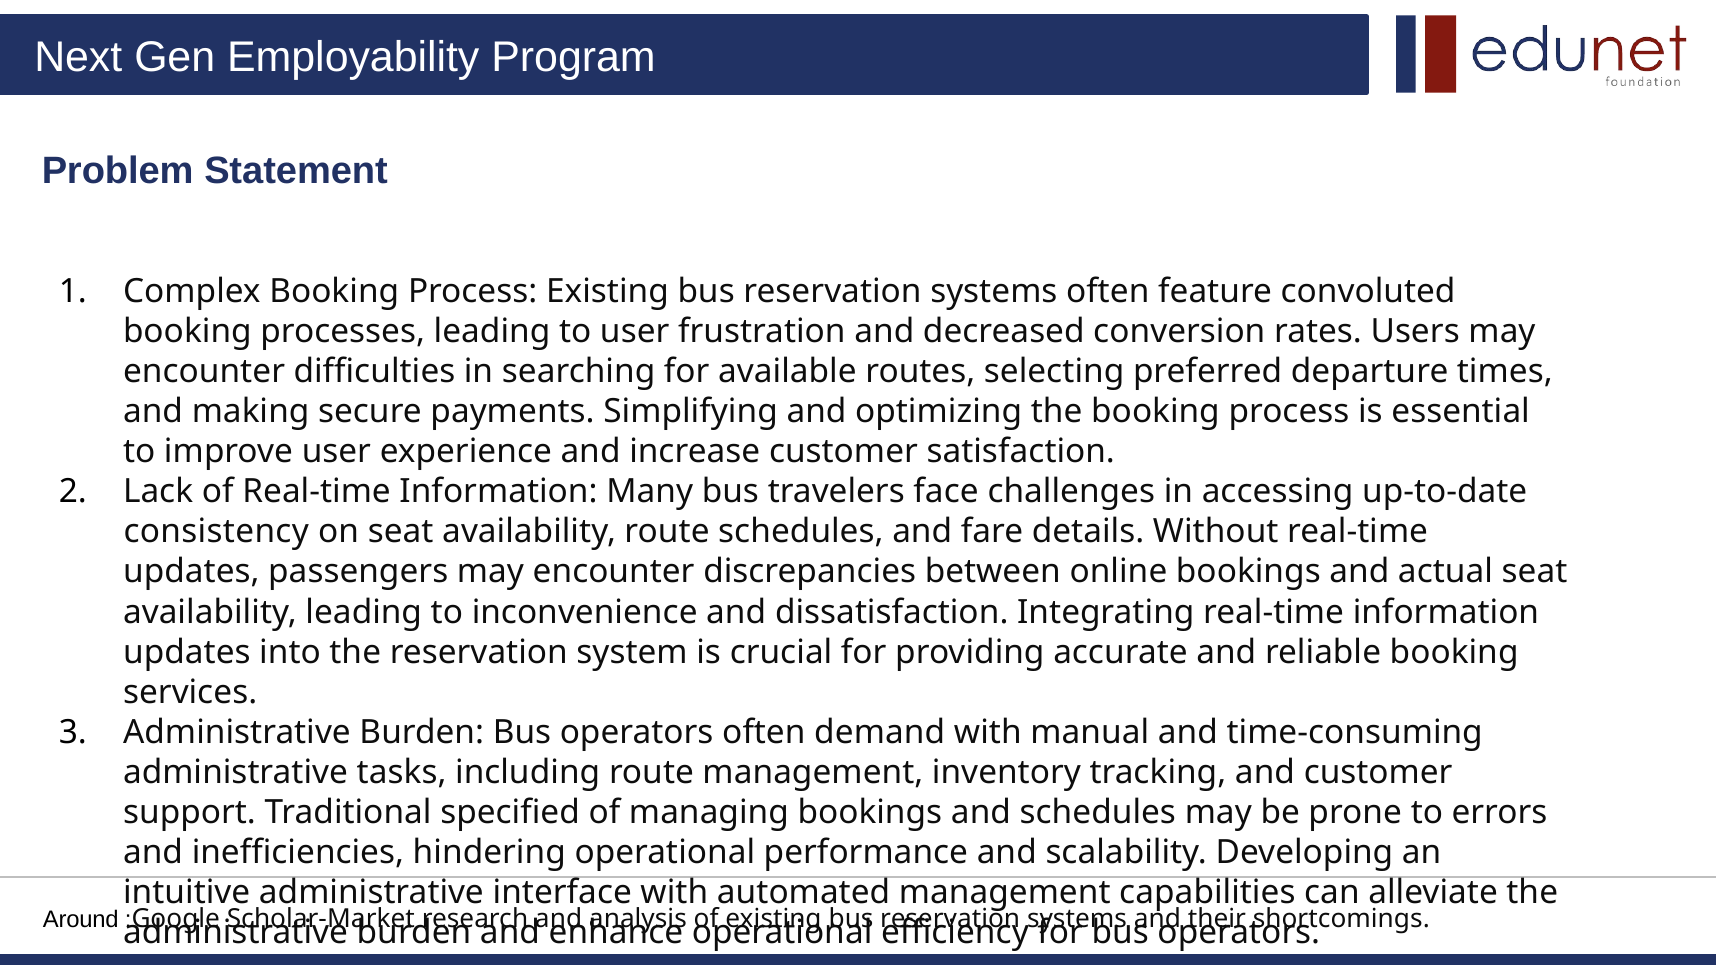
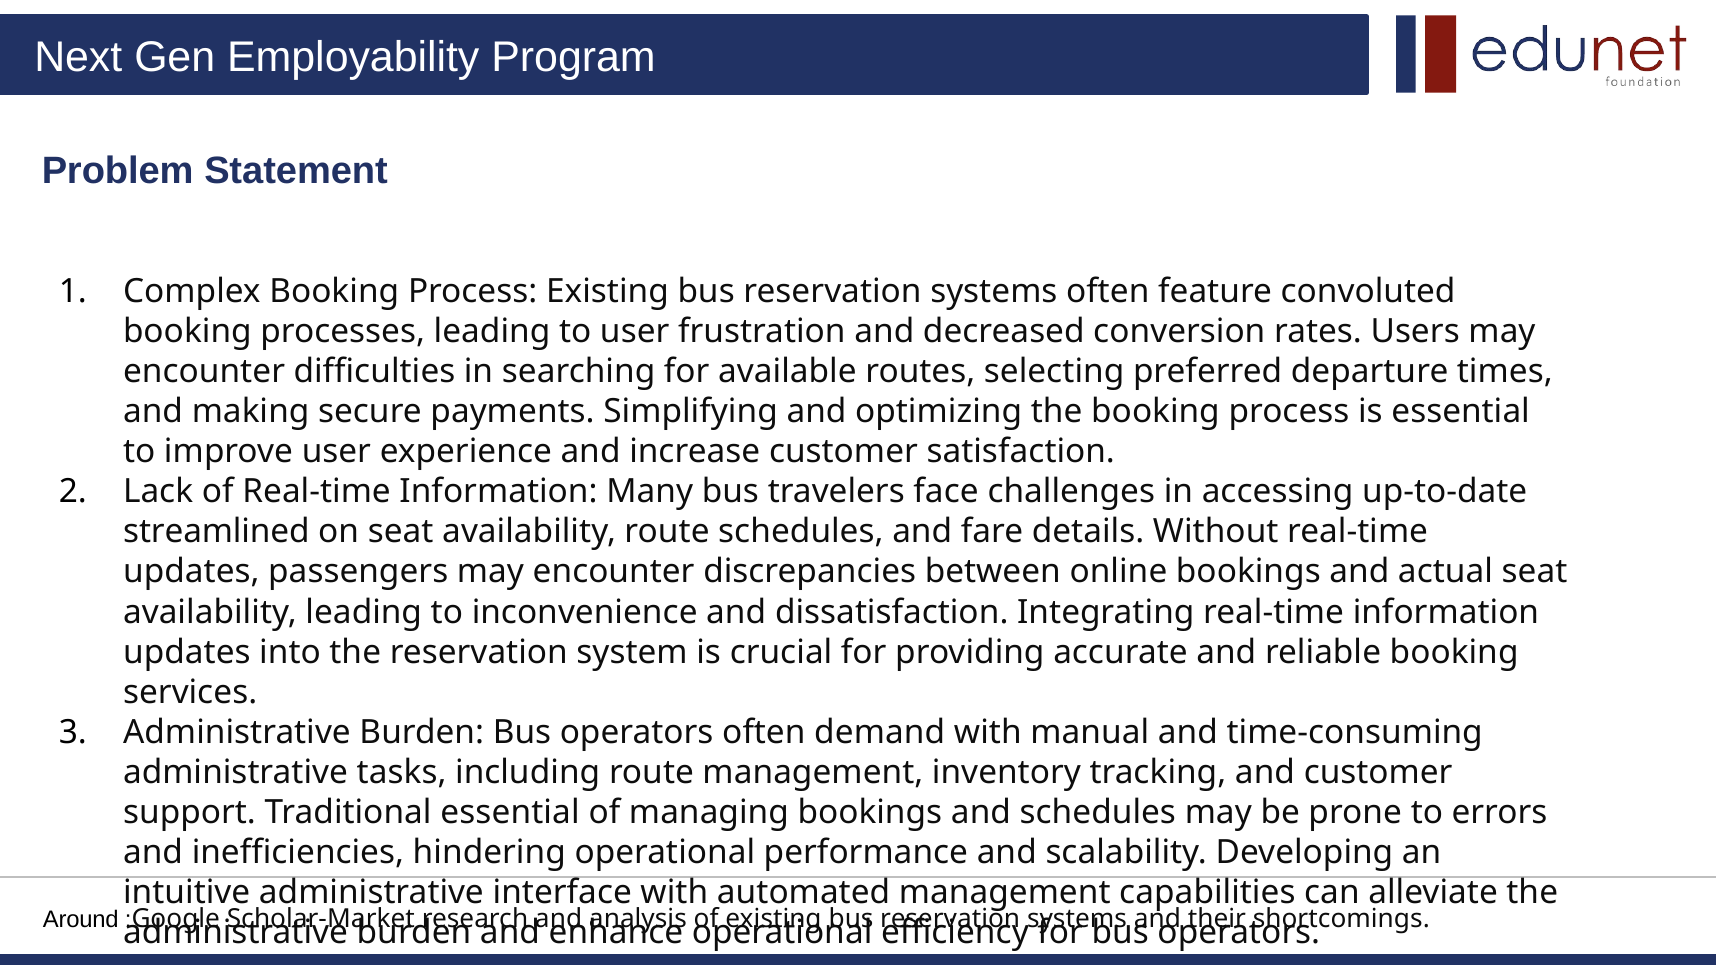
consistency: consistency -> streamlined (216, 532)
Traditional specified: specified -> essential (510, 813)
